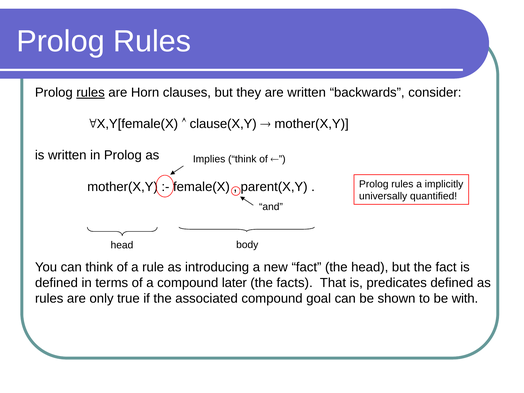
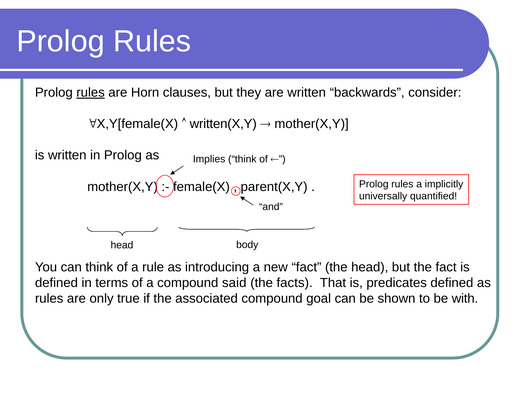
clause(X,Y: clause(X,Y -> written(X,Y (223, 124)
later: later -> said (234, 283)
